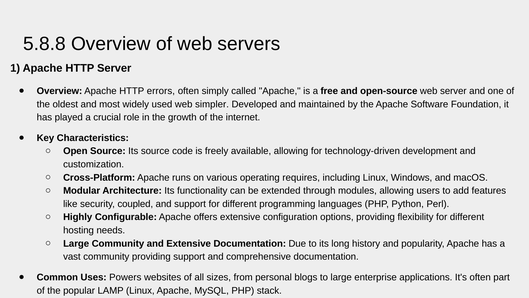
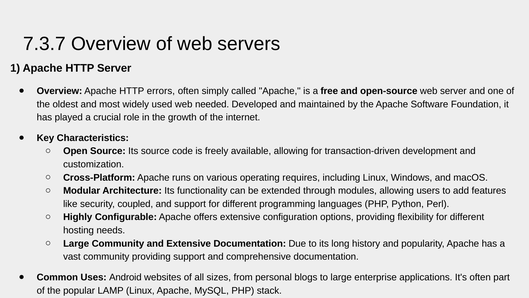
5.8.8: 5.8.8 -> 7.3.7 (45, 44)
simpler: simpler -> needed (212, 104)
technology-driven: technology-driven -> transaction-driven (362, 151)
Powers: Powers -> Android (125, 277)
